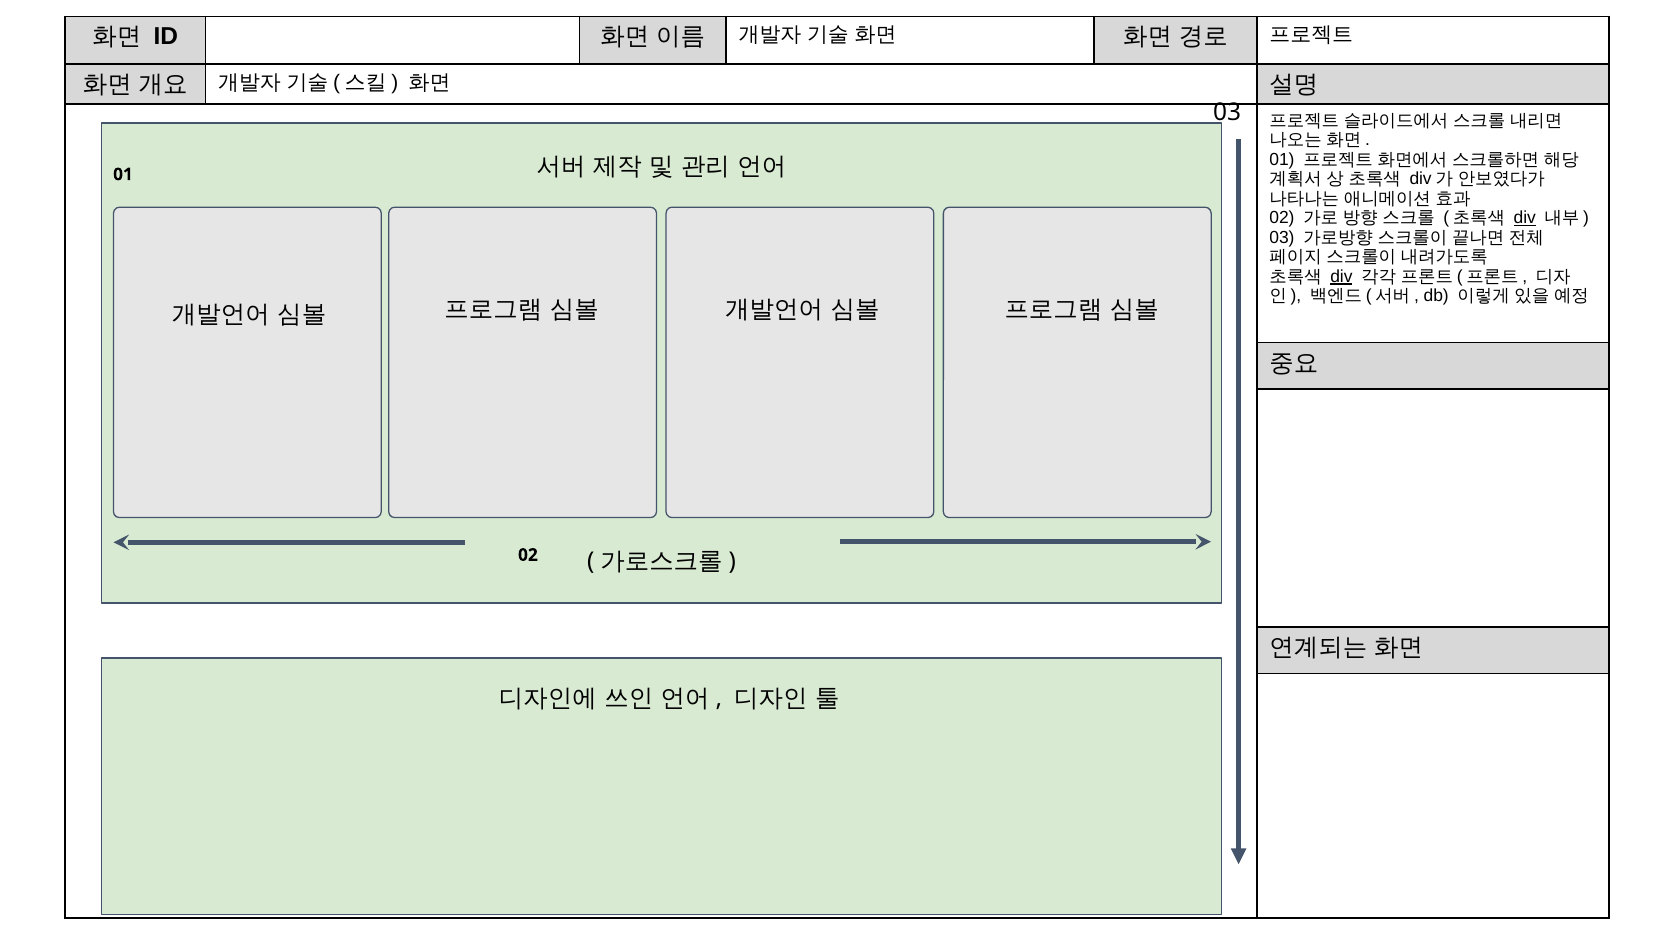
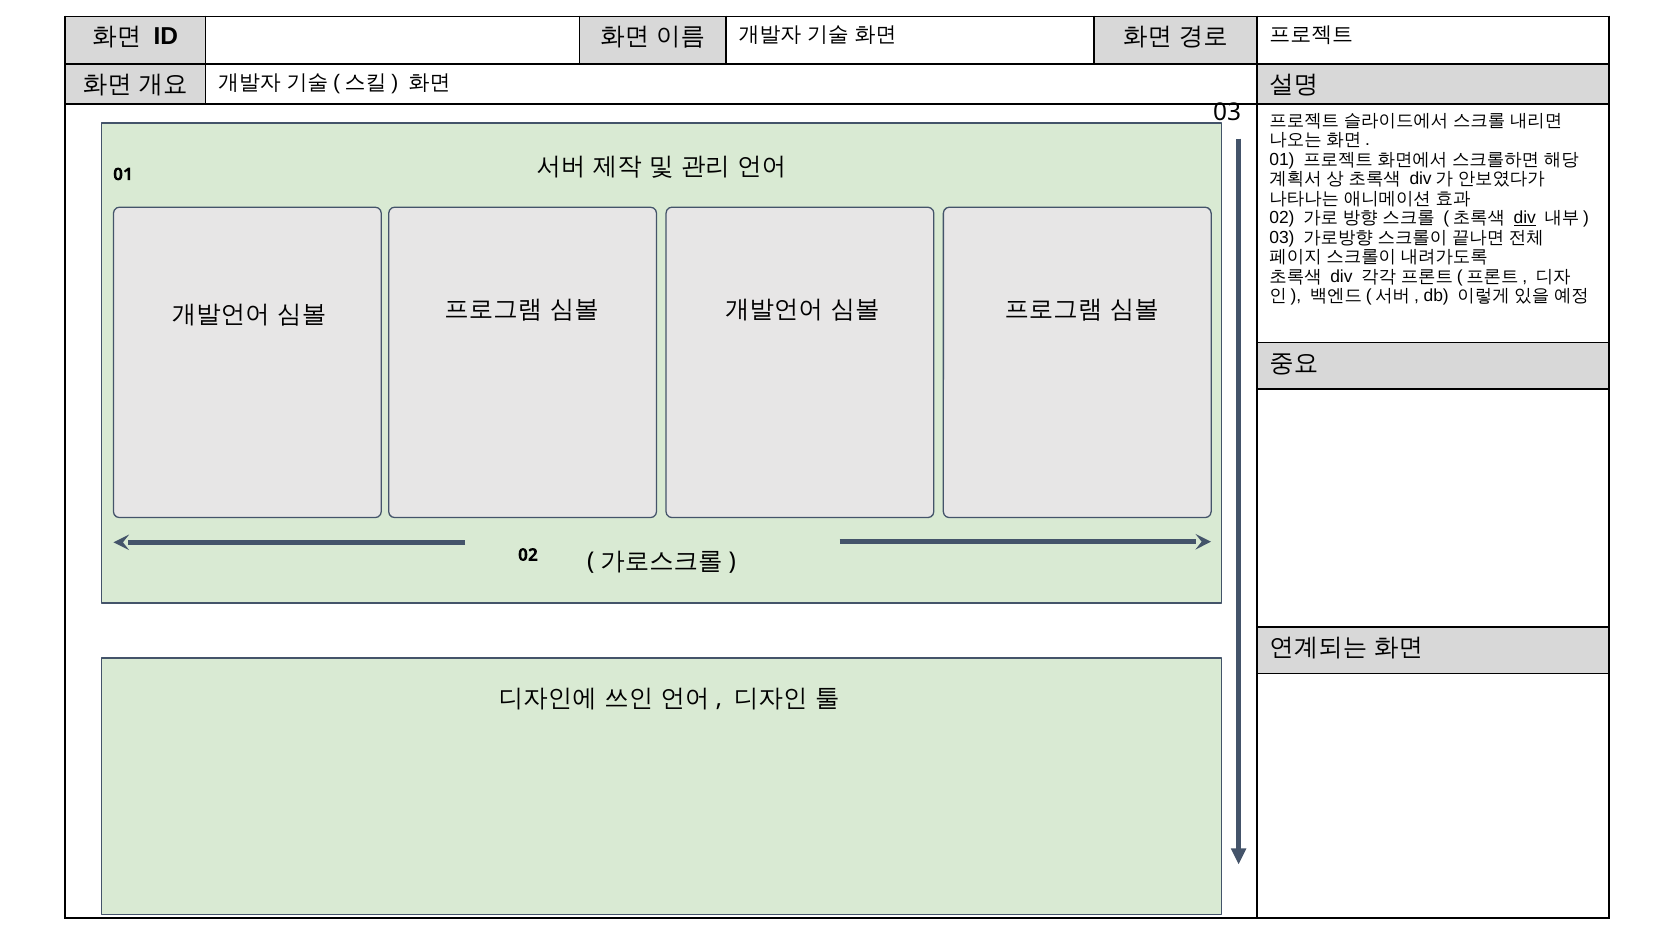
div underline: present -> none (1341, 276)
